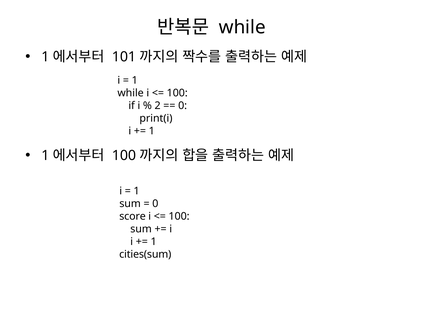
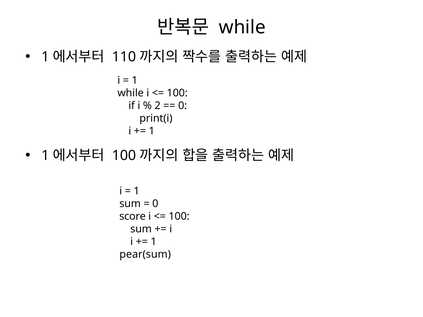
101: 101 -> 110 (124, 57)
cities(sum: cities(sum -> pear(sum (145, 255)
